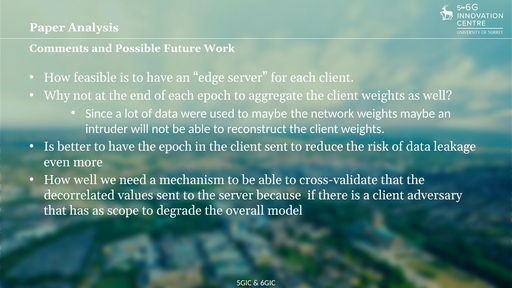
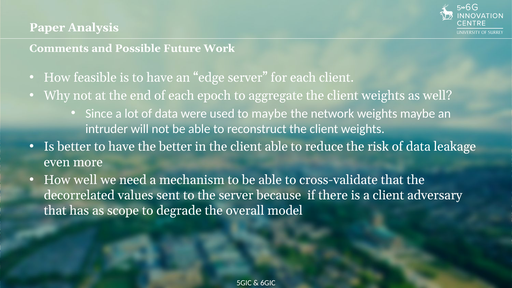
the epoch: epoch -> better (175, 147)
client sent: sent -> able (276, 147)
